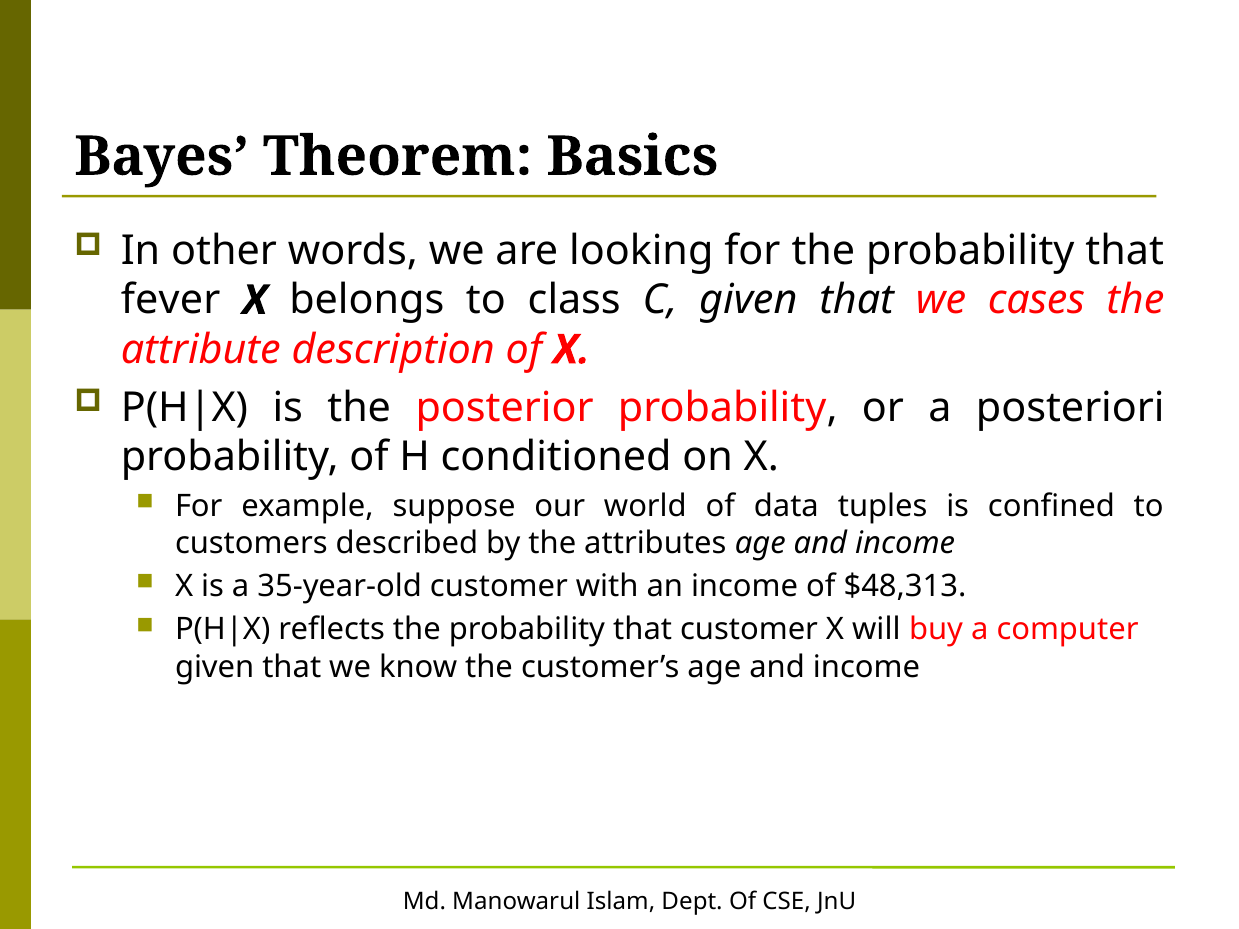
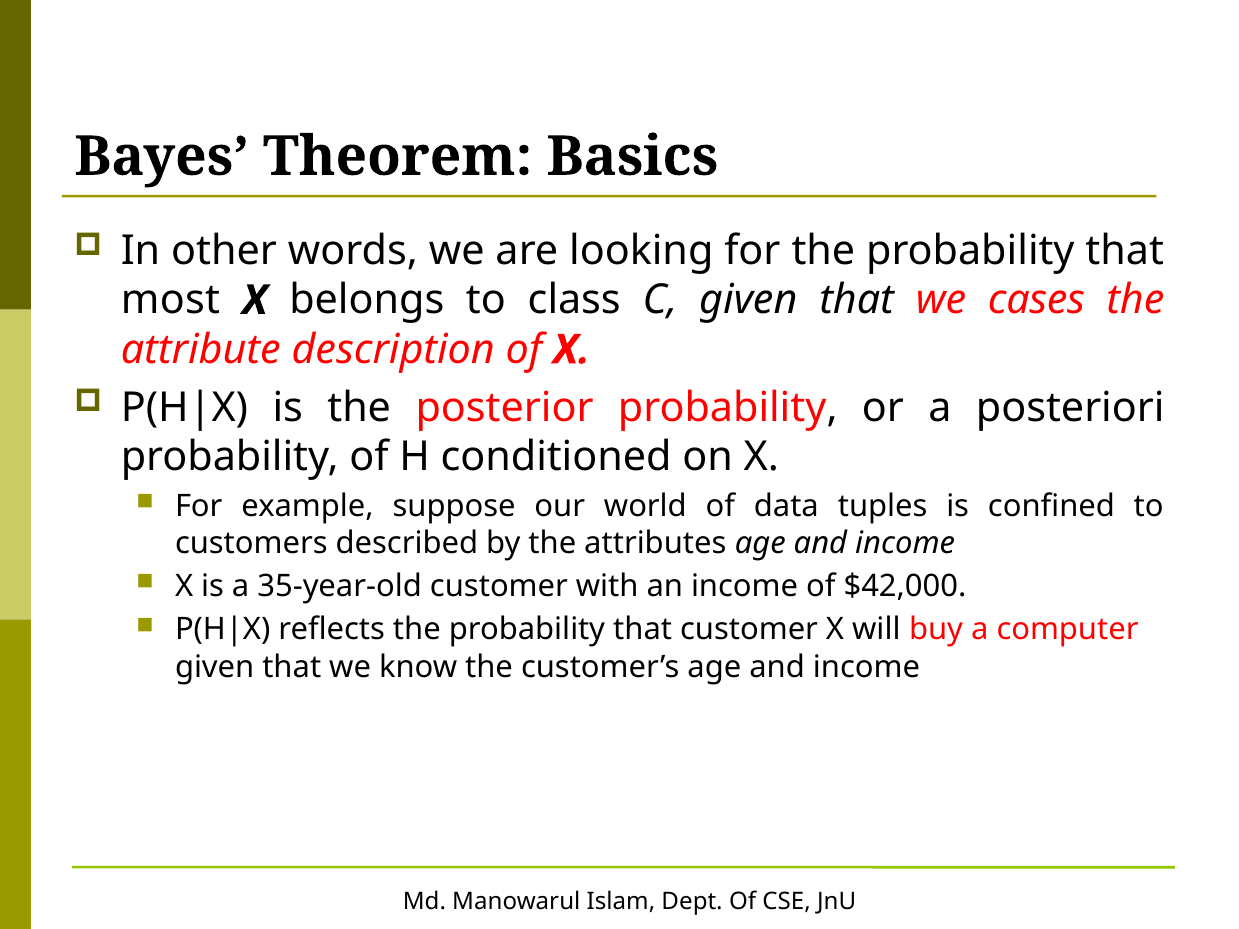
fever: fever -> most (170, 300)
$48,313: $48,313 -> $42,000 (905, 587)
